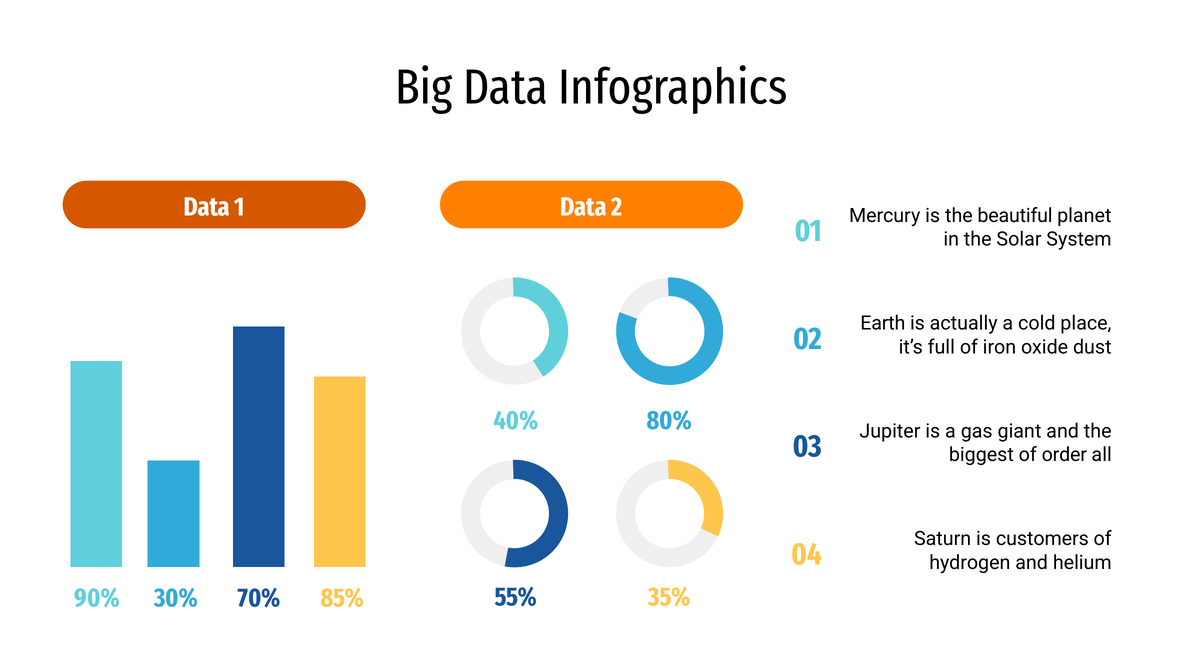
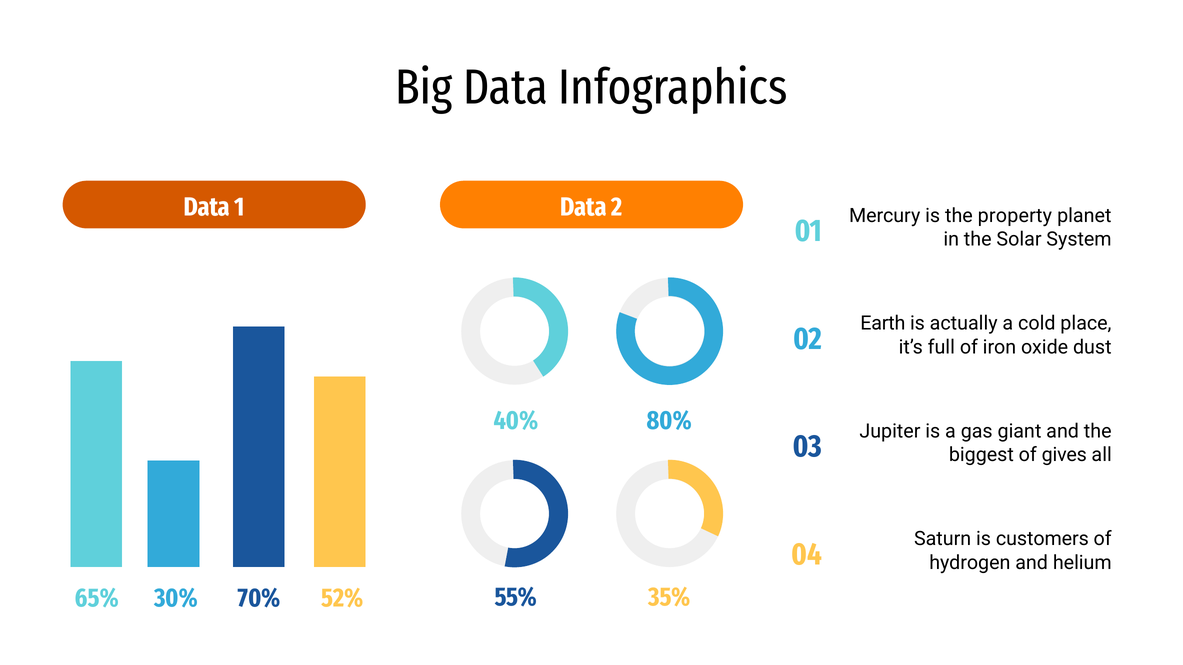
beautiful: beautiful -> property (1015, 216)
order: order -> gives (1064, 455)
90%: 90% -> 65% (97, 599)
85%: 85% -> 52% (342, 599)
